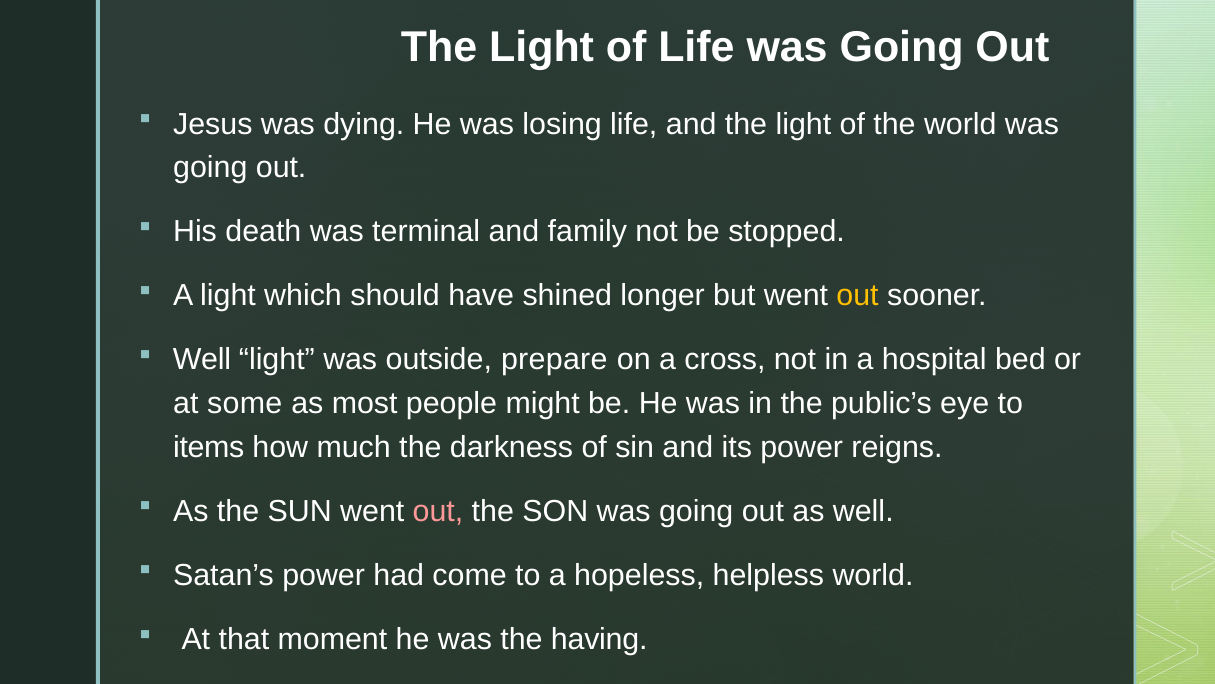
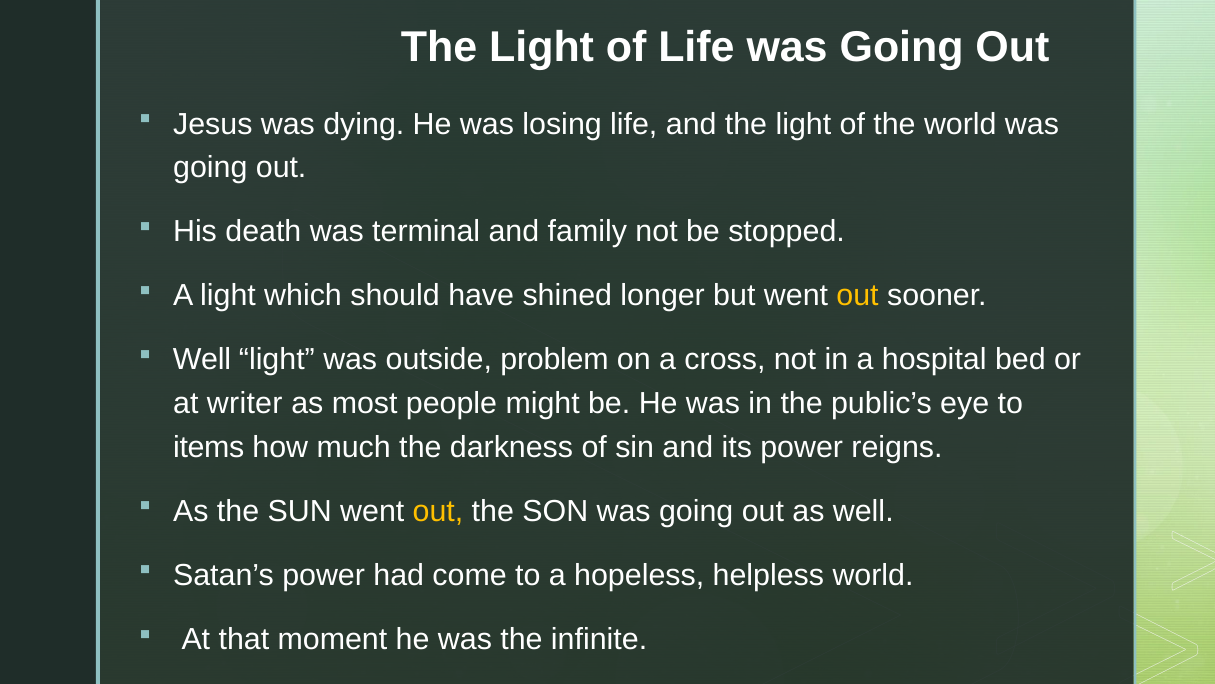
prepare: prepare -> problem (555, 360)
some: some -> writer (245, 403)
out colour: pink -> yellow (438, 511)
having: having -> infinite (599, 639)
